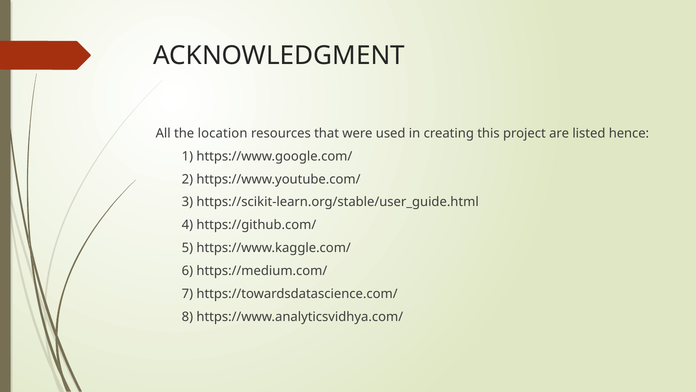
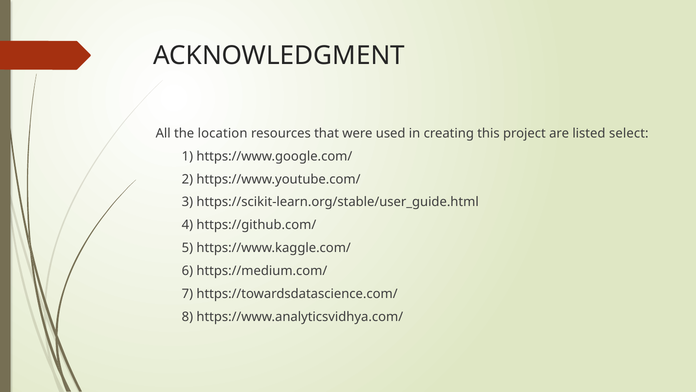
hence: hence -> select (629, 133)
